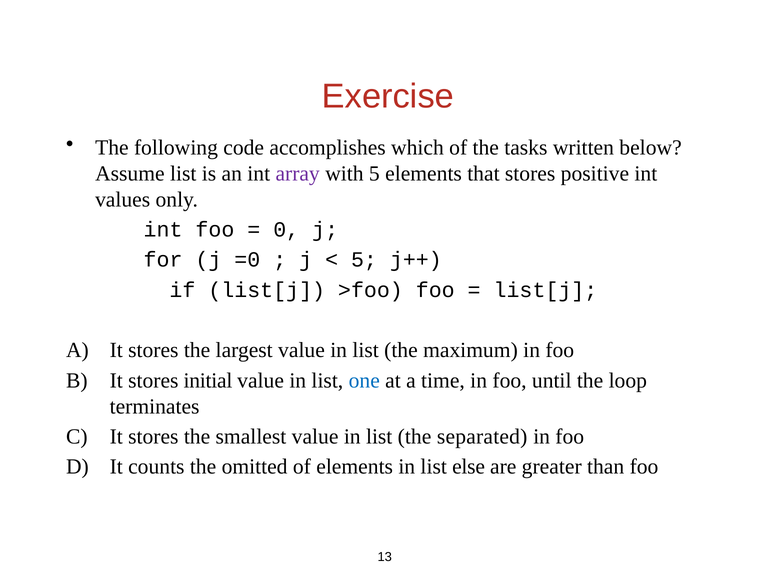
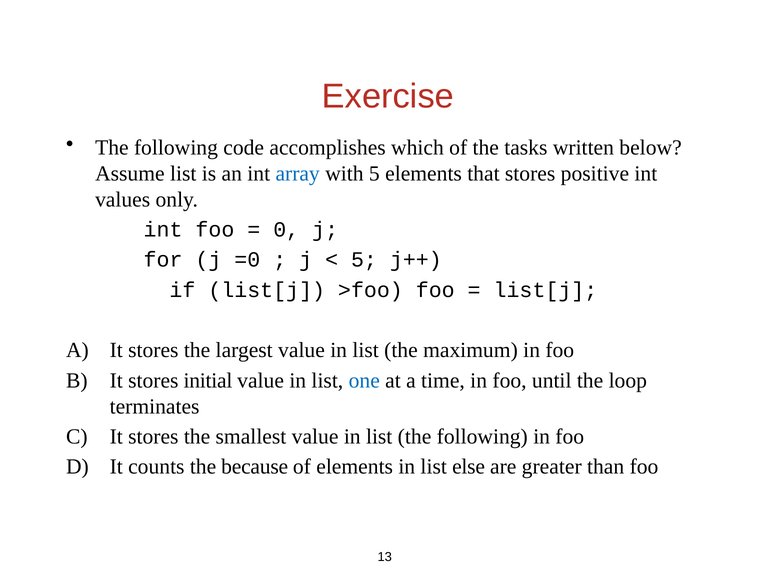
array colour: purple -> blue (298, 174)
list the separated: separated -> following (482, 437)
omitted: omitted -> because (255, 467)
